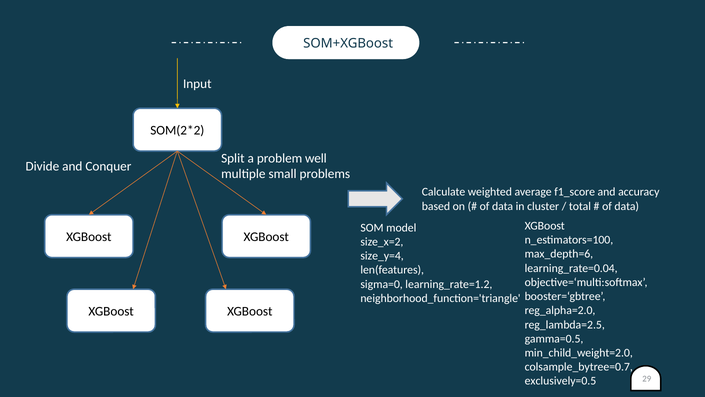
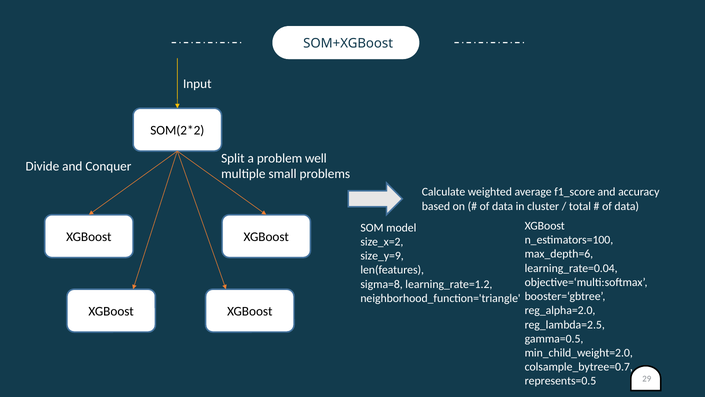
size_y=4: size_y=4 -> size_y=9 (382, 256)
sigma=0: sigma=0 -> sigma=8 (382, 284)
exclusively=0.5: exclusively=0.5 -> represents=0.5 (560, 381)
